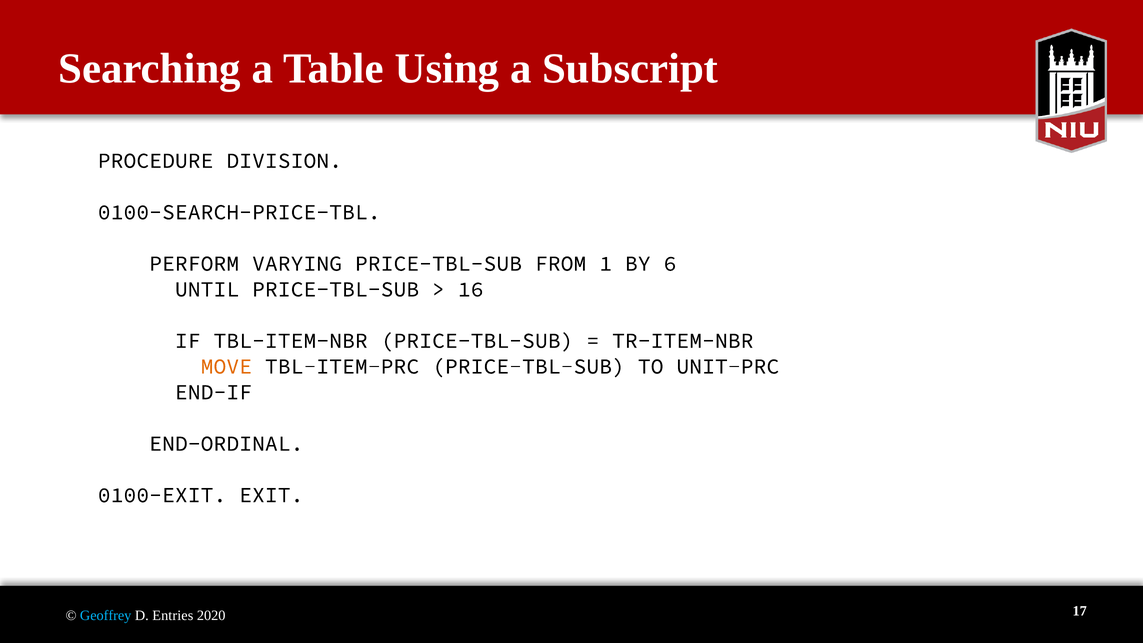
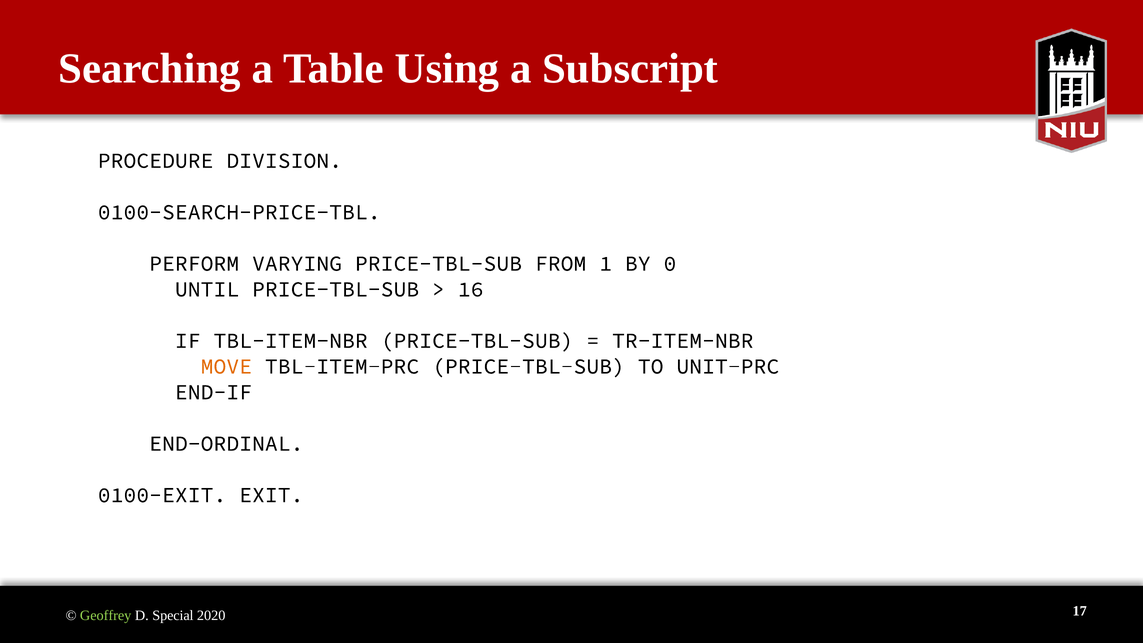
6: 6 -> 0 (670, 264)
Geoffrey colour: light blue -> light green (106, 615)
Entries: Entries -> Special (173, 615)
